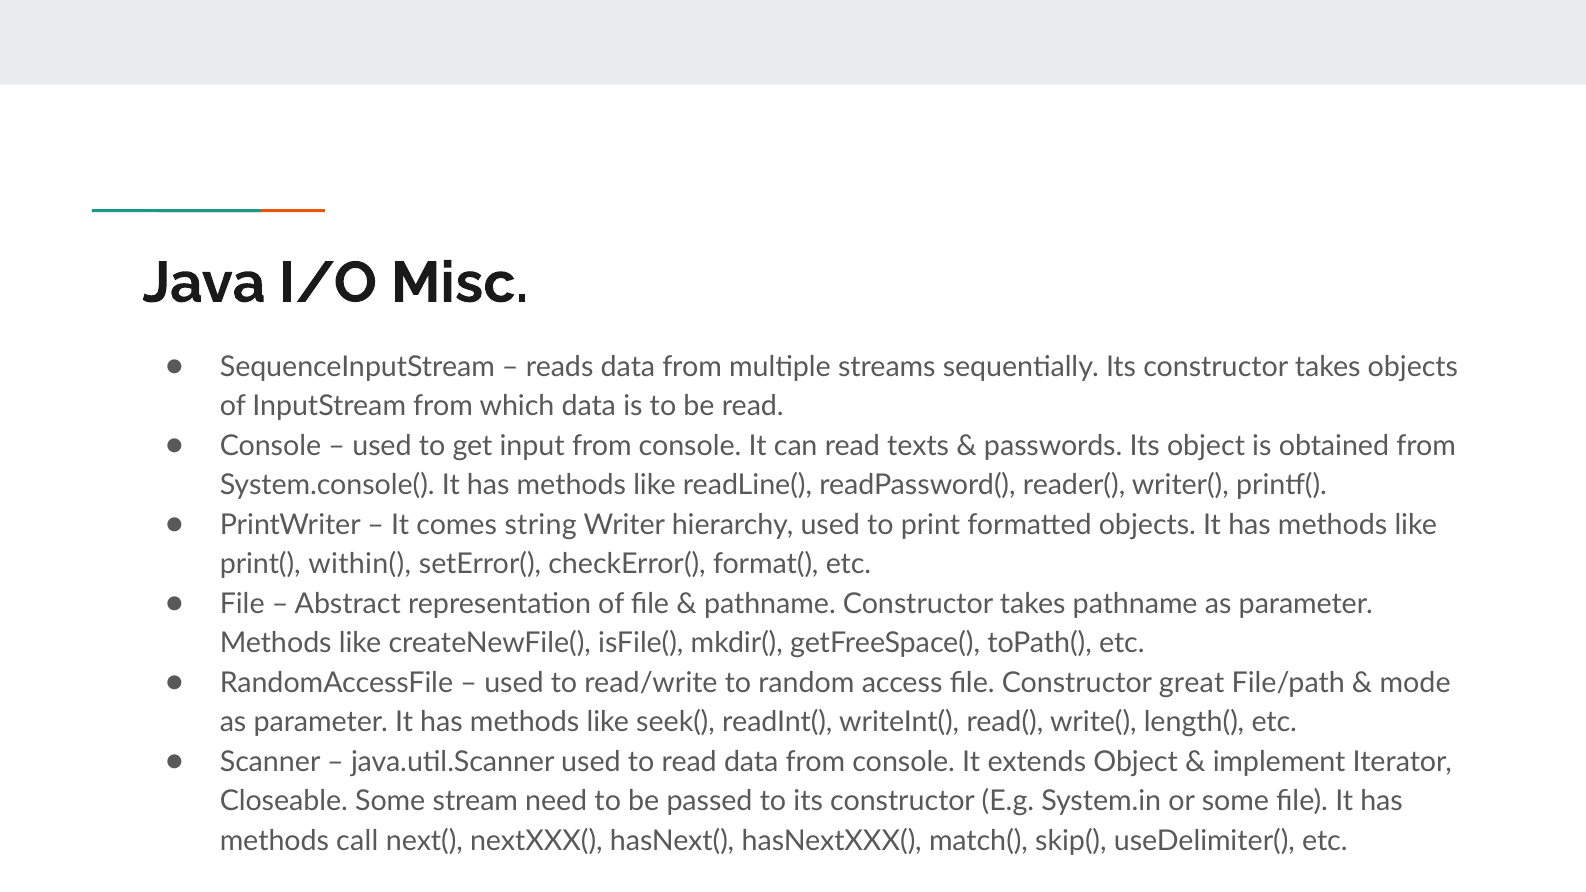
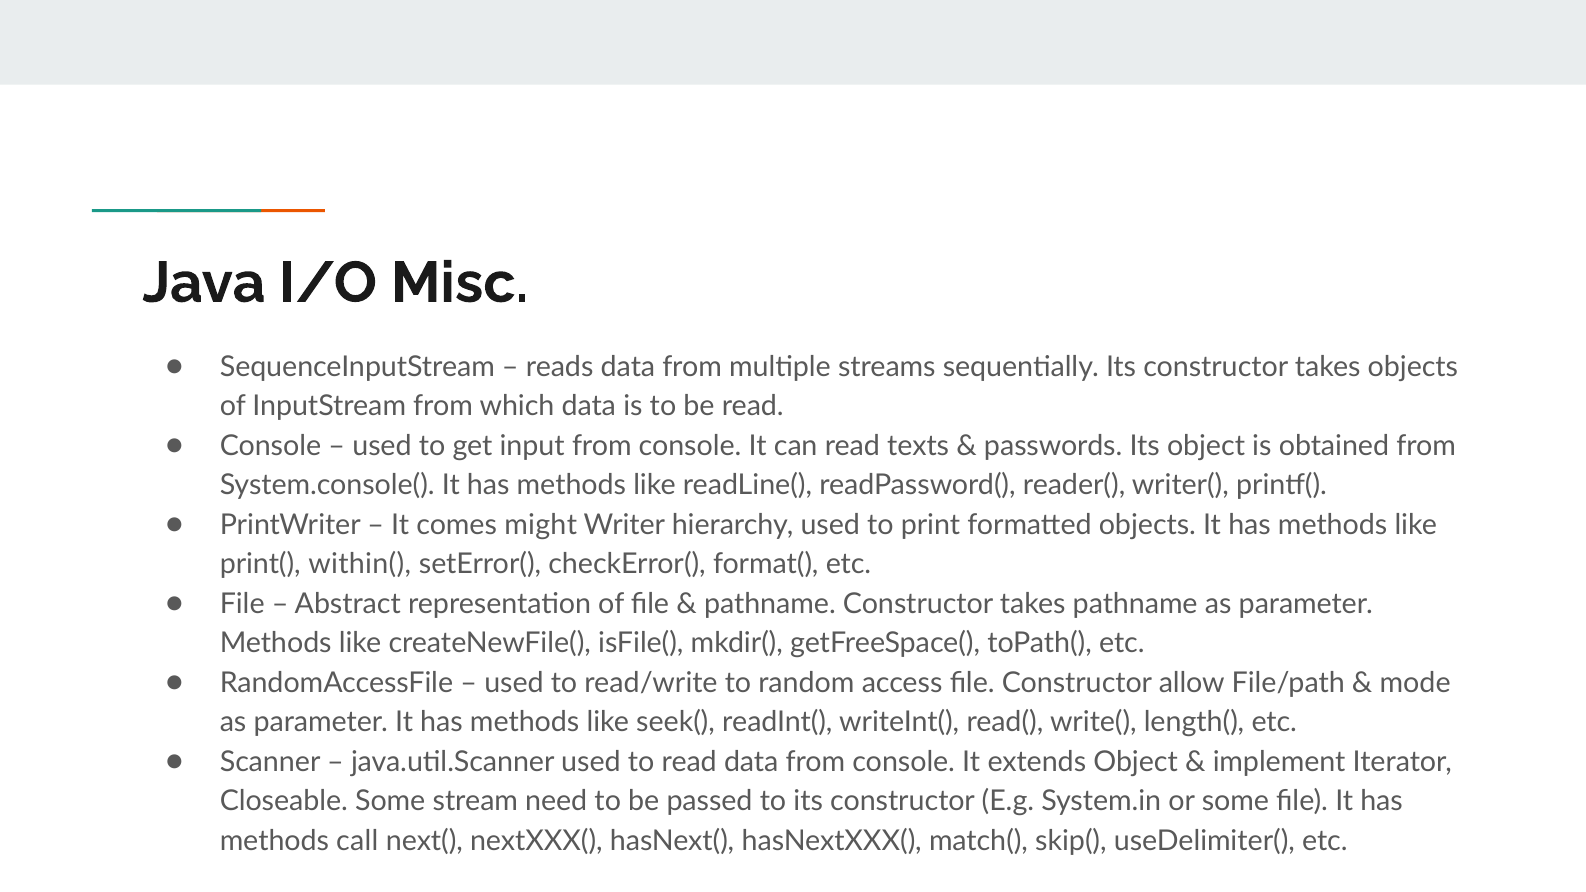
string: string -> might (541, 525)
great: great -> allow (1192, 683)
